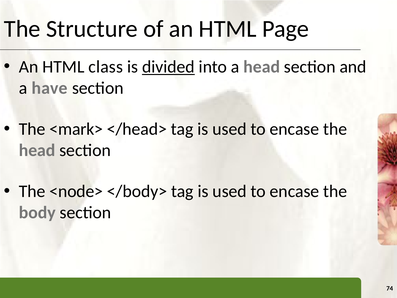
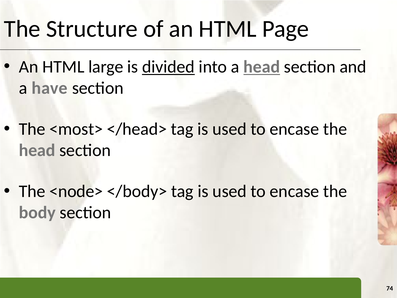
class: class -> large (106, 67)
head underline: none -> present (262, 67)
<mark>: <mark> -> <most> (76, 129)
